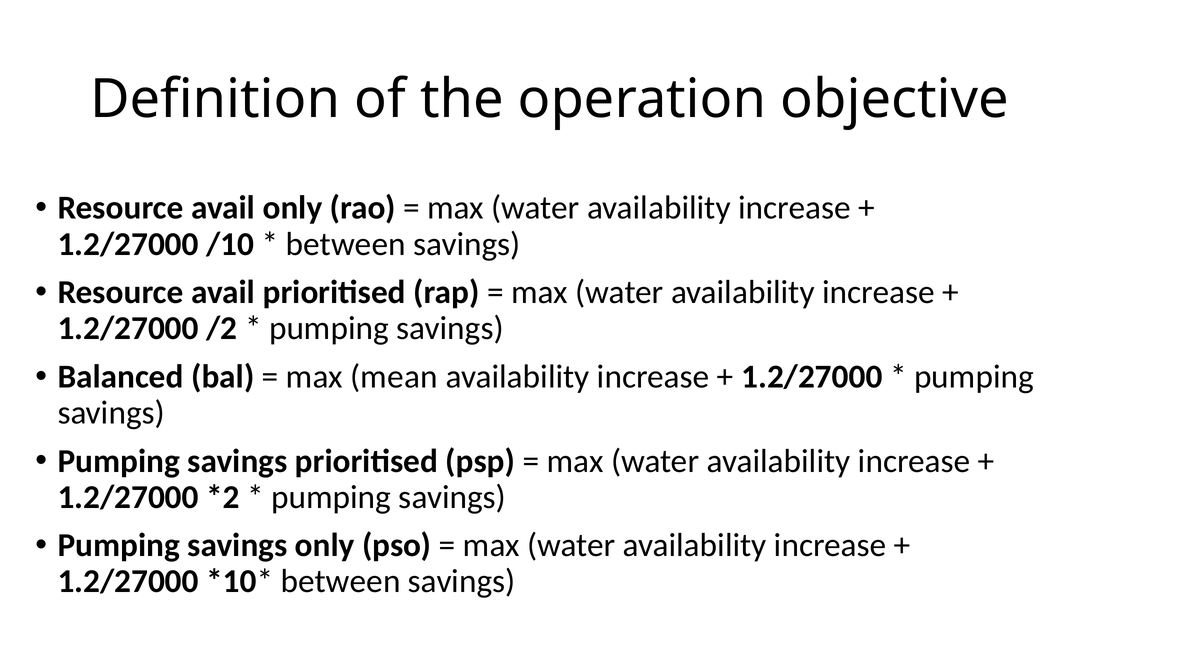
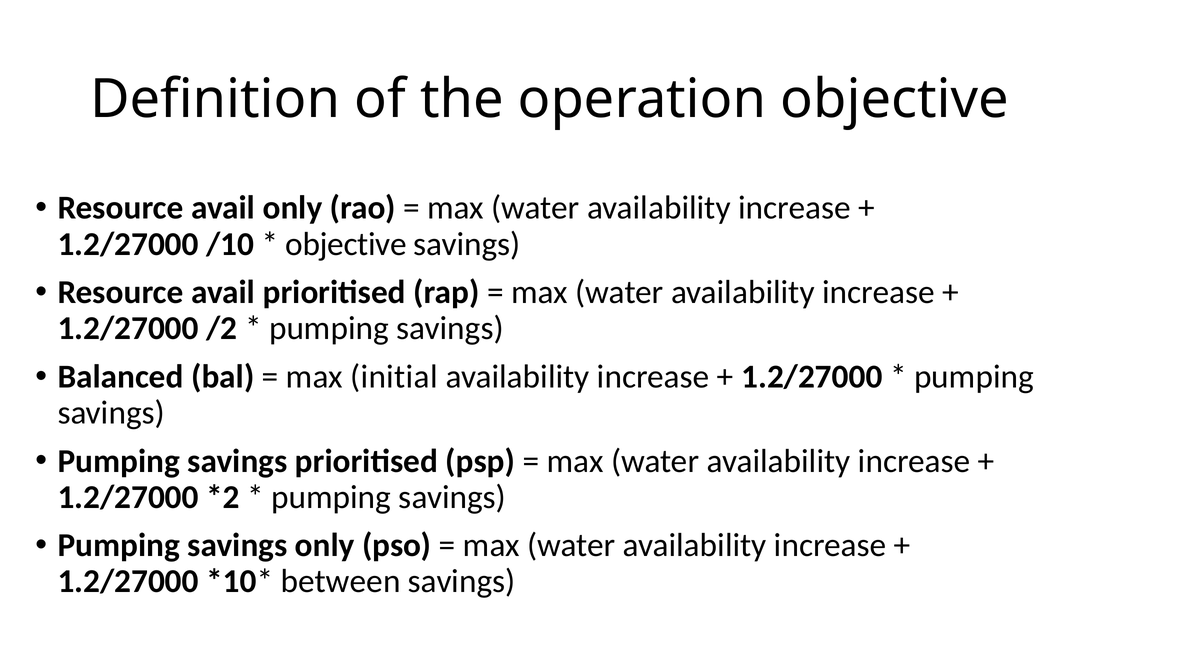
between: between -> objective (346, 244)
mean: mean -> initial (394, 377)
